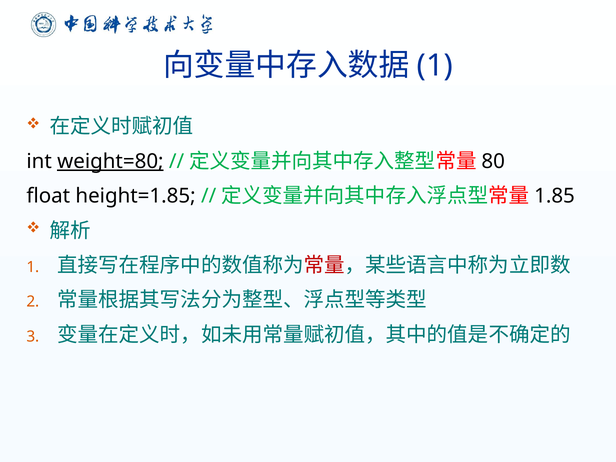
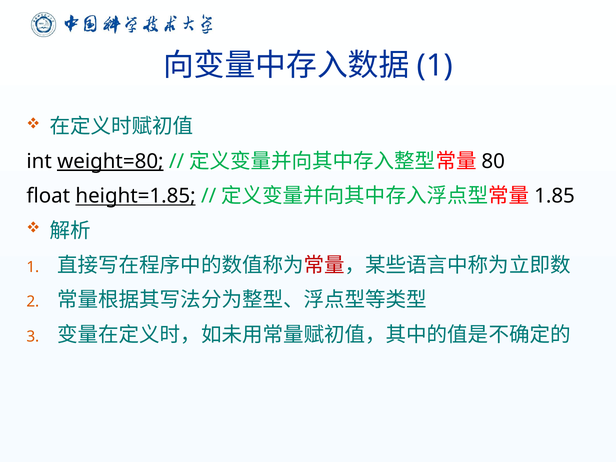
height=1.85 underline: none -> present (136, 196)
